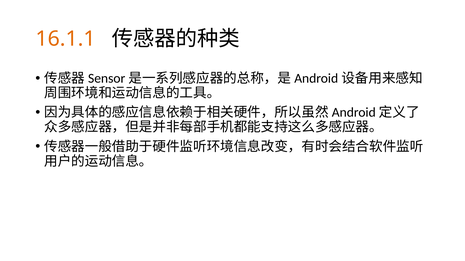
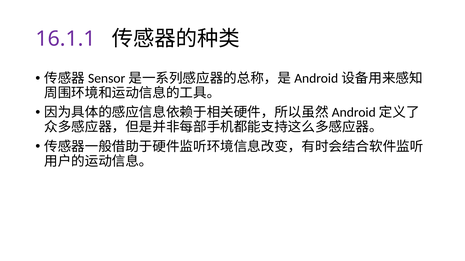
16.1.1 colour: orange -> purple (66, 39)
